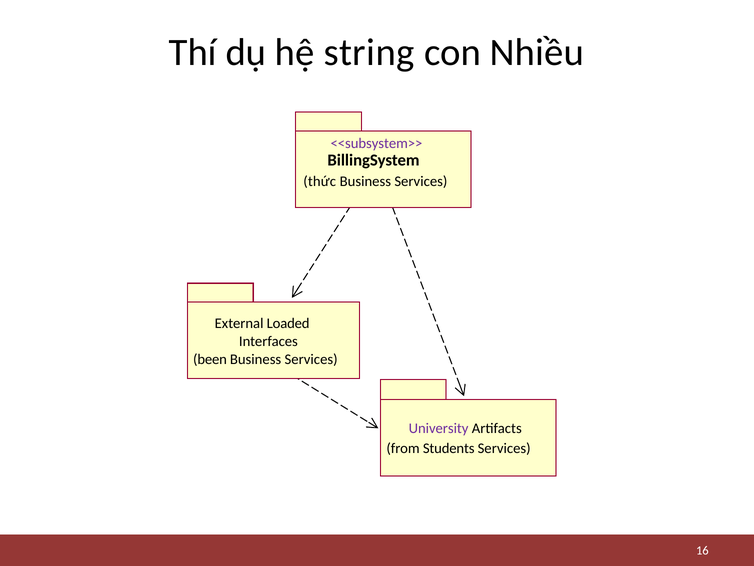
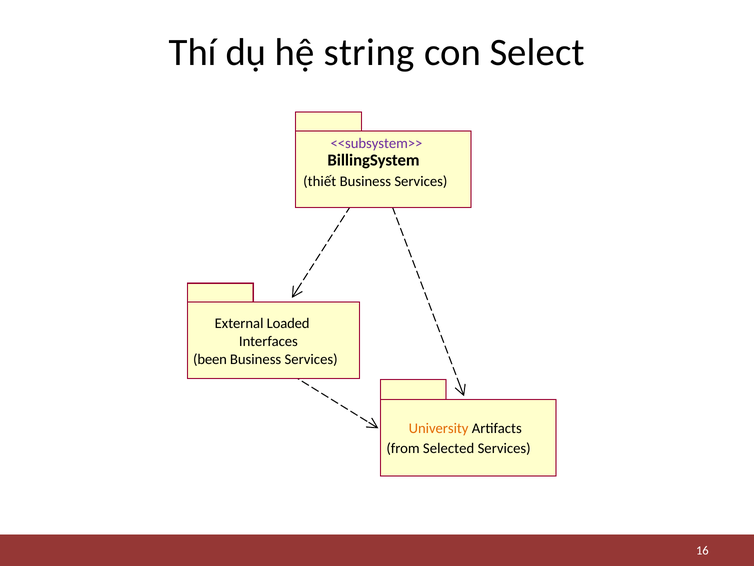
Nhiều: Nhiều -> Select (537, 52)
thức: thức -> thiết (320, 181)
University colour: purple -> orange (439, 428)
Students: Students -> Selected (449, 448)
